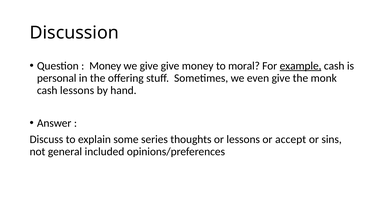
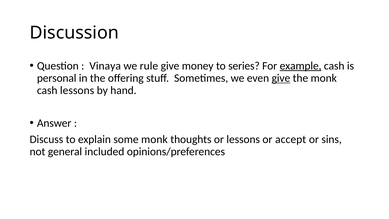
Money: Money -> Vinaya (105, 66)
we give: give -> rule (149, 66)
moral: moral -> series (244, 66)
give underline: none -> present (281, 78)
some series: series -> monk (154, 139)
